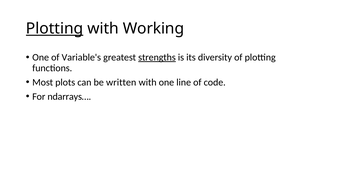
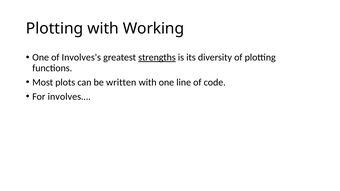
Plotting underline: present -> none (55, 29)
Variable's: Variable's -> Involves's (81, 57)
ndarrays…: ndarrays… -> involves… (69, 97)
